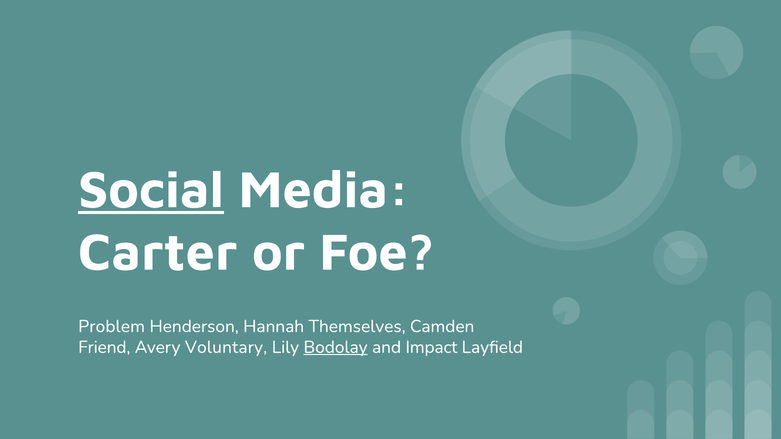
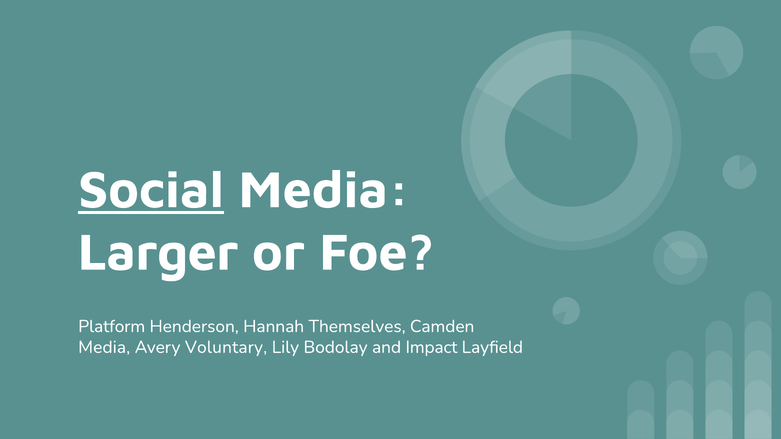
Carter: Carter -> Larger (158, 253)
Problem: Problem -> Platform (112, 327)
Friend: Friend -> Media (104, 347)
Bodolay underline: present -> none (336, 347)
